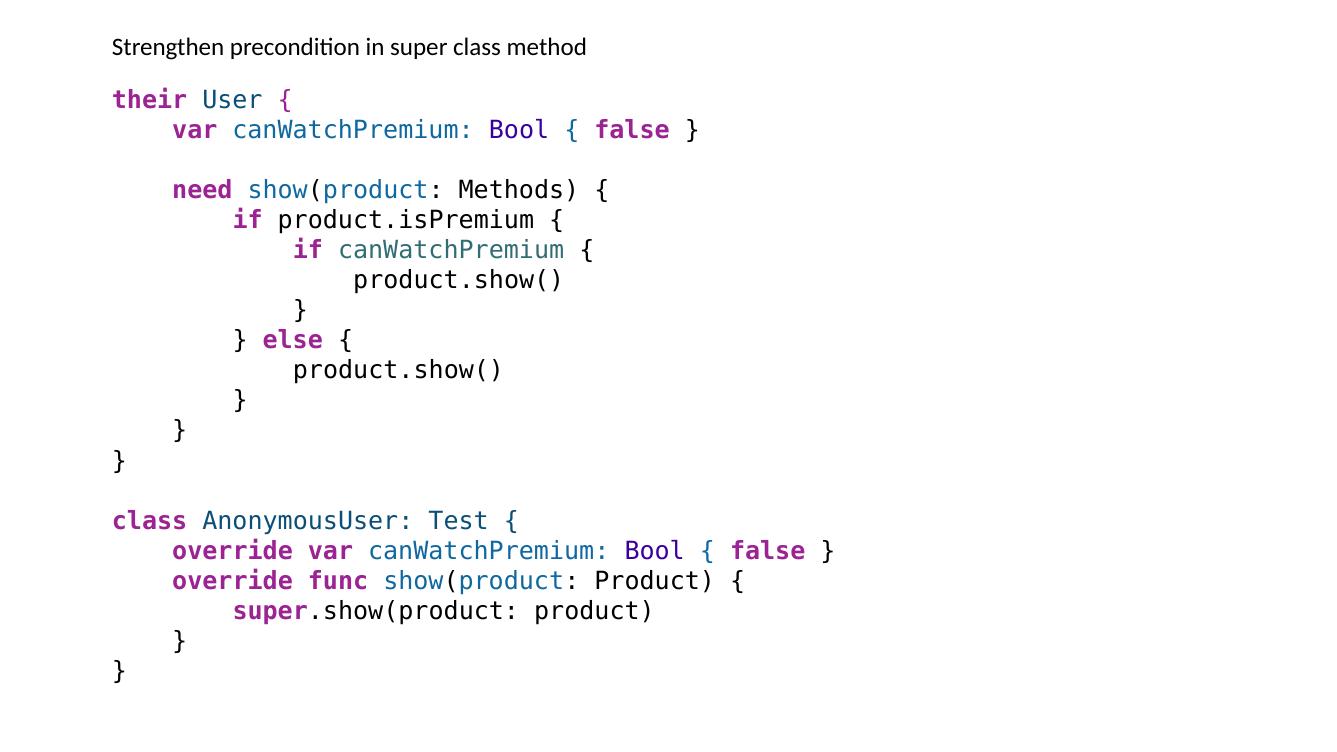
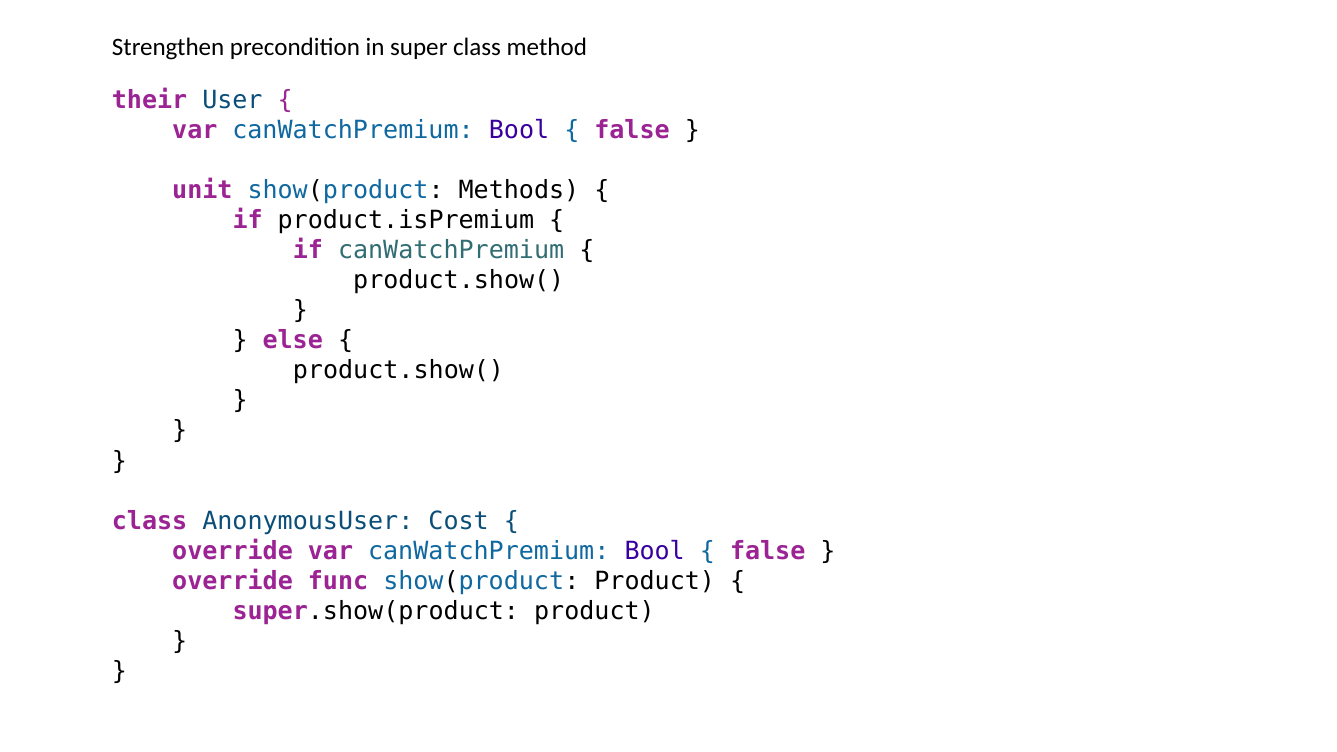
need: need -> unit (202, 190)
Test: Test -> Cost (459, 521)
